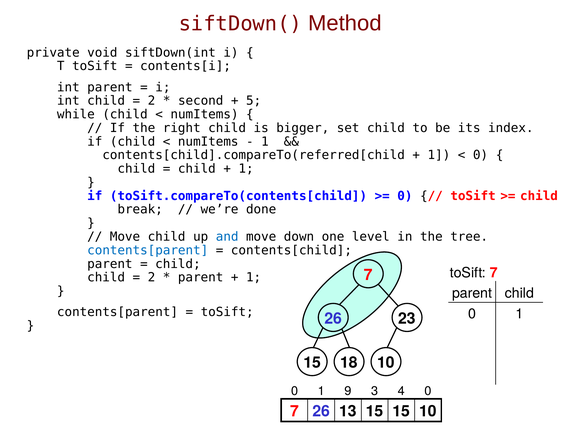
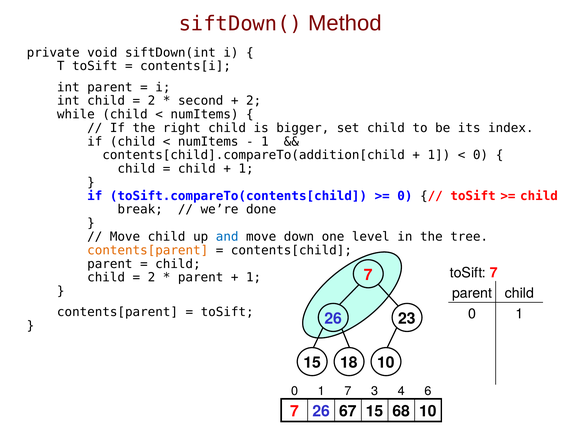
5: 5 -> 2 (254, 101)
contents[child].compareTo(referred[child: contents[child].compareTo(referred[child -> contents[child].compareTo(addition[child (254, 155)
contents[parent colour: blue -> orange (148, 250)
1 9: 9 -> 7 (348, 391)
4 0: 0 -> 6 (428, 391)
13: 13 -> 67 (348, 412)
15 15: 15 -> 68 (401, 412)
